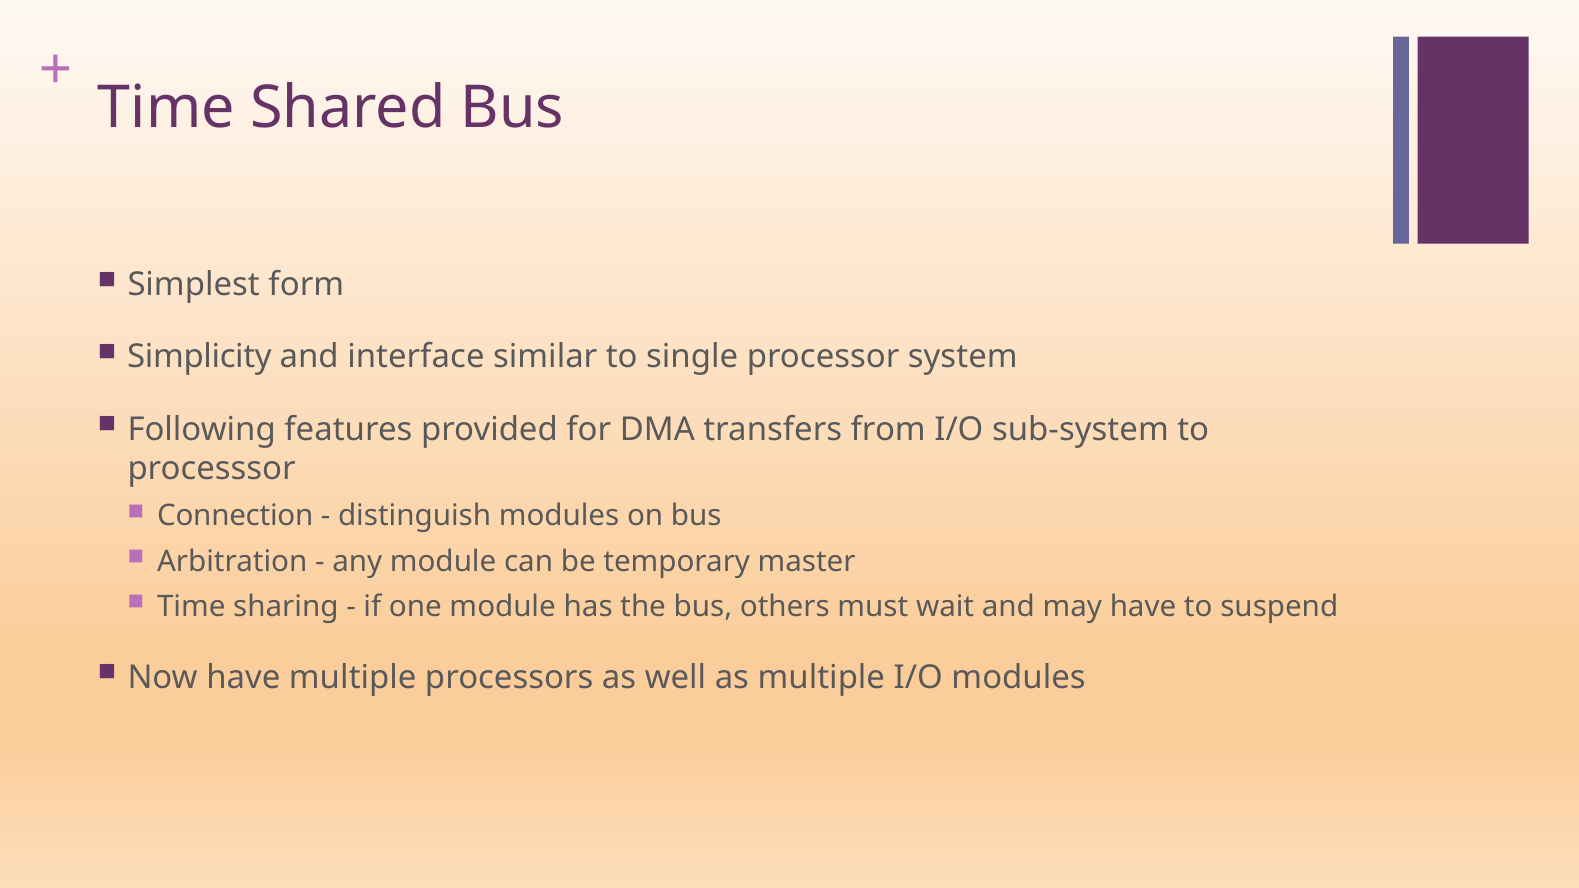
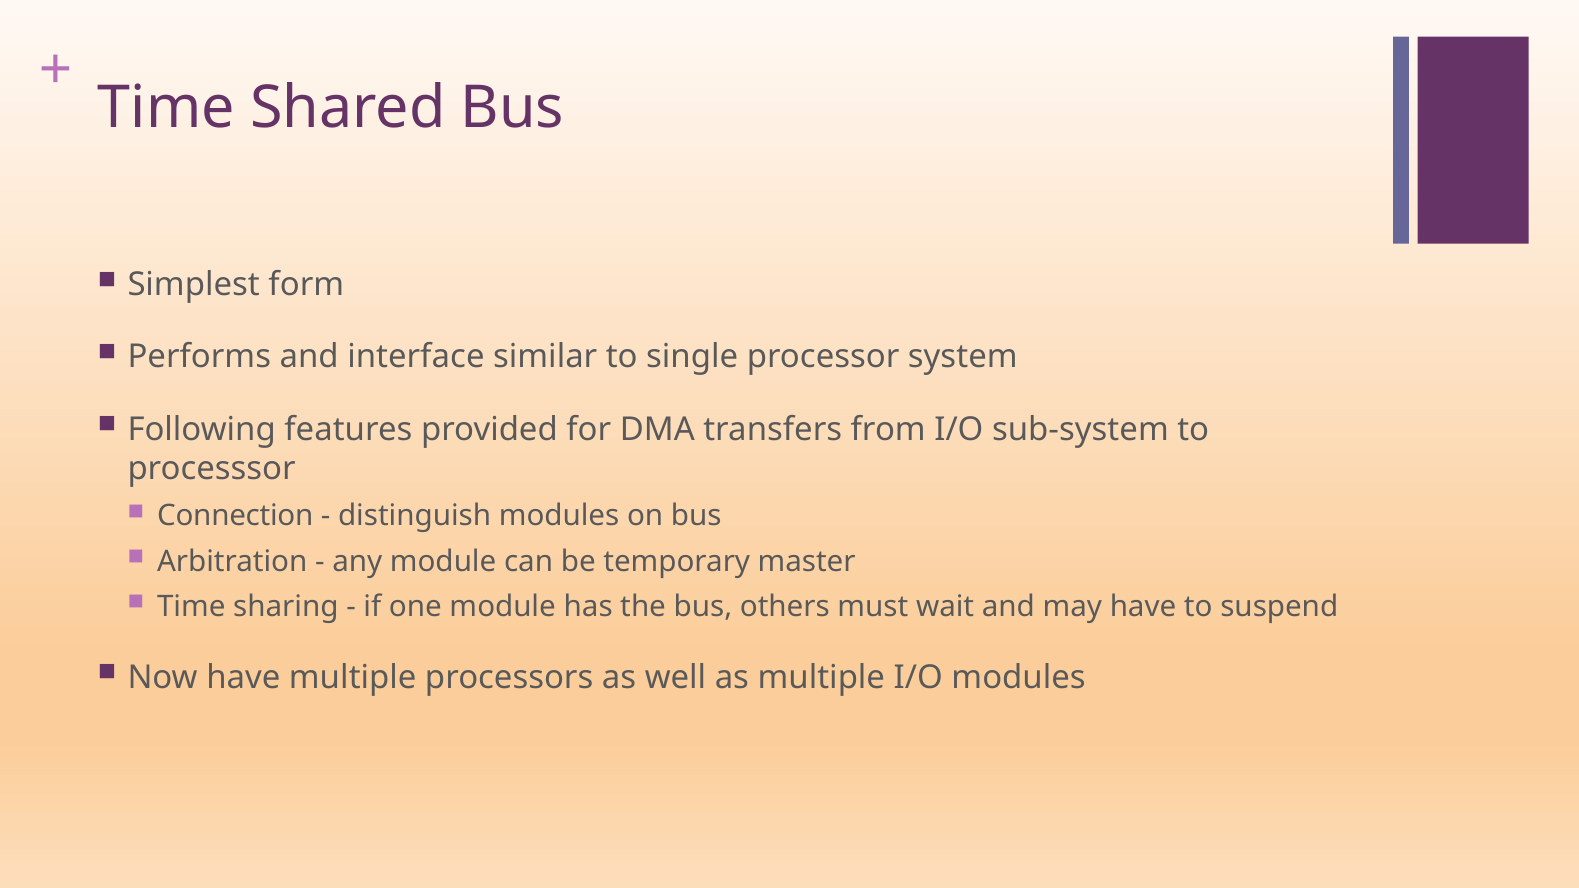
Simplicity: Simplicity -> Performs (199, 357)
